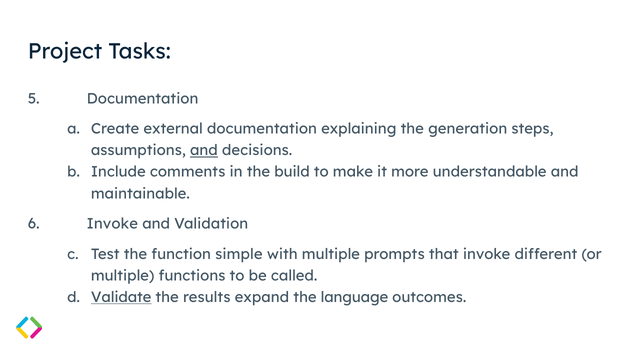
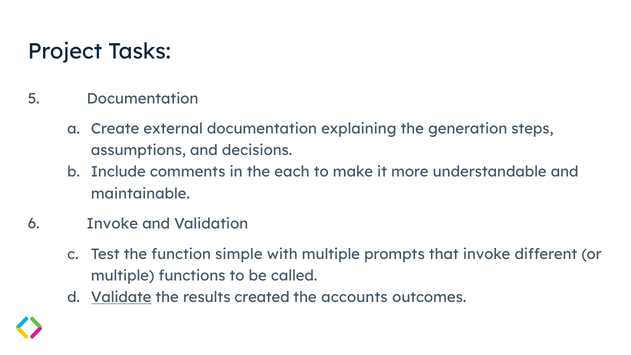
and underline: present -> none (204, 150)
build: build -> each (292, 172)
expand: expand -> created (262, 297)
language: language -> accounts (354, 297)
